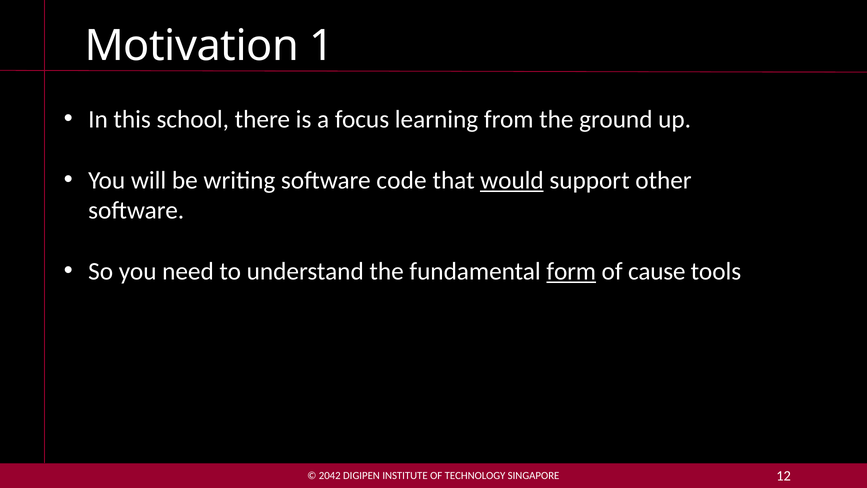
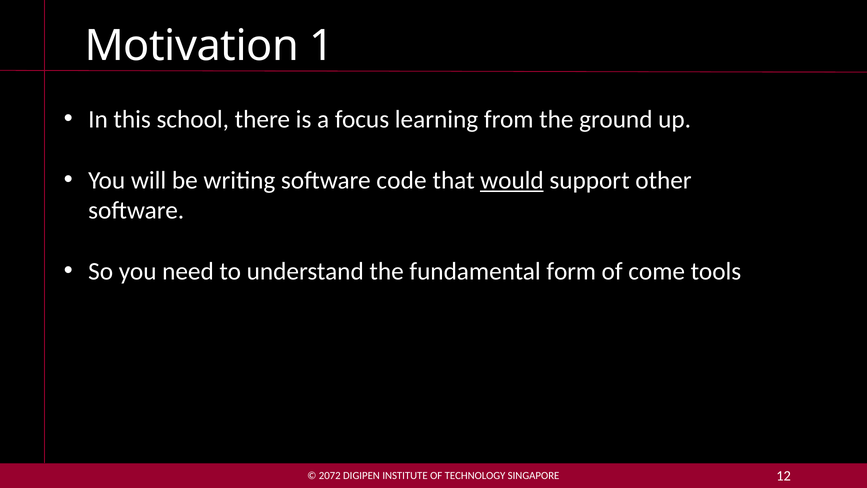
form underline: present -> none (571, 271)
cause: cause -> come (657, 271)
2042: 2042 -> 2072 (330, 475)
